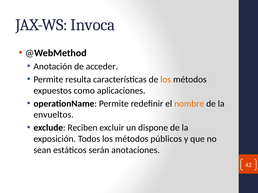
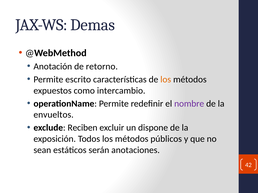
Invoca: Invoca -> Demas (93, 25)
acceder: acceder -> retorno (102, 67)
resulta: resulta -> escrito (78, 80)
aplicaciones: aplicaciones -> intercambio (121, 91)
nombre colour: orange -> purple (189, 104)
